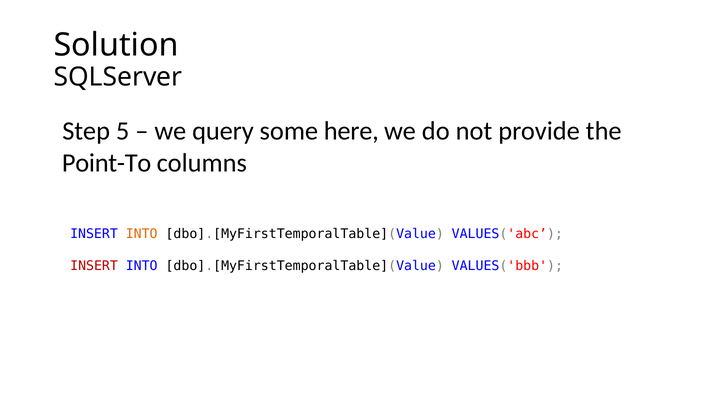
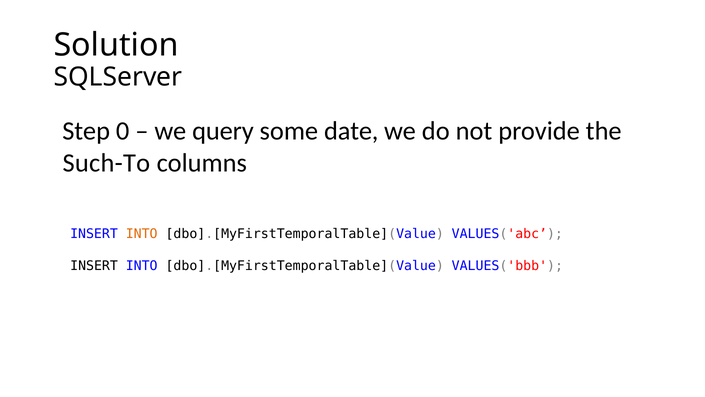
5: 5 -> 0 (123, 131)
here: here -> date (351, 131)
Point-To: Point-To -> Such-To (106, 163)
INSERT colour: red -> black (94, 265)
